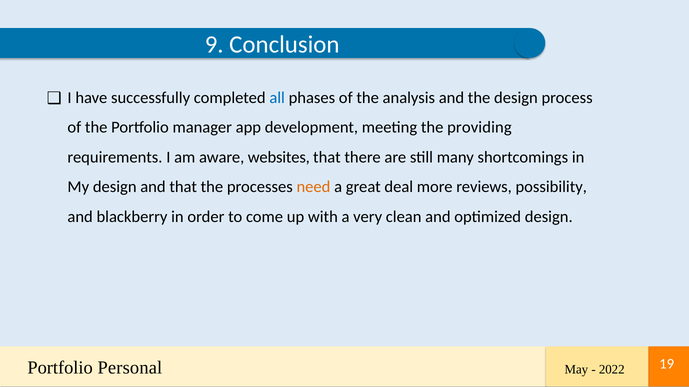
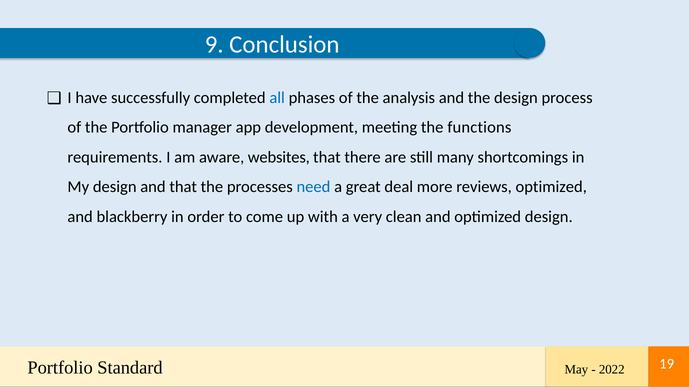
providing: providing -> functions (479, 128)
need colour: orange -> blue (313, 187)
reviews possibility: possibility -> optimized (551, 187)
Personal: Personal -> Standard (130, 368)
